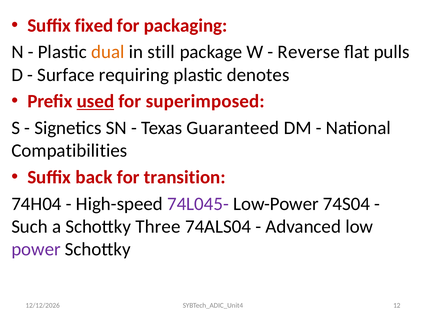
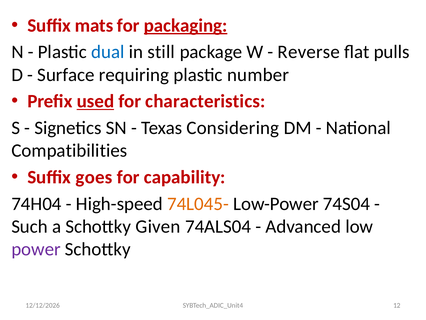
fixed: fixed -> mats (94, 25)
packaging underline: none -> present (186, 25)
dual colour: orange -> blue (108, 52)
denotes: denotes -> number (258, 75)
superimposed: superimposed -> characteristics (205, 101)
Guaranteed: Guaranteed -> Considering (233, 128)
back: back -> goes (94, 177)
transition: transition -> capability (185, 177)
74L045- colour: purple -> orange (198, 203)
Three: Three -> Given (158, 226)
